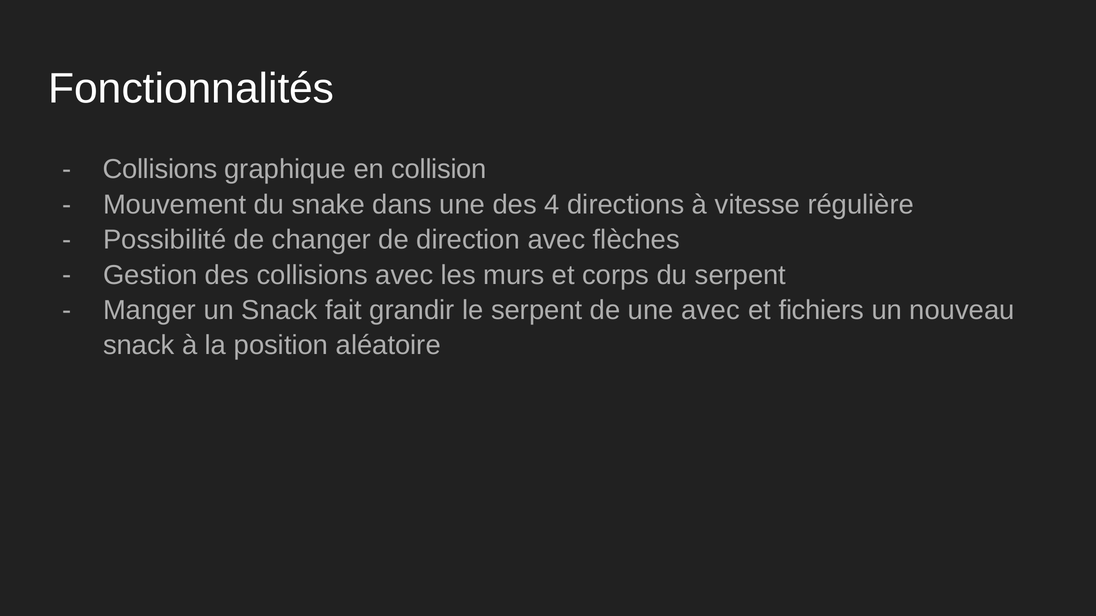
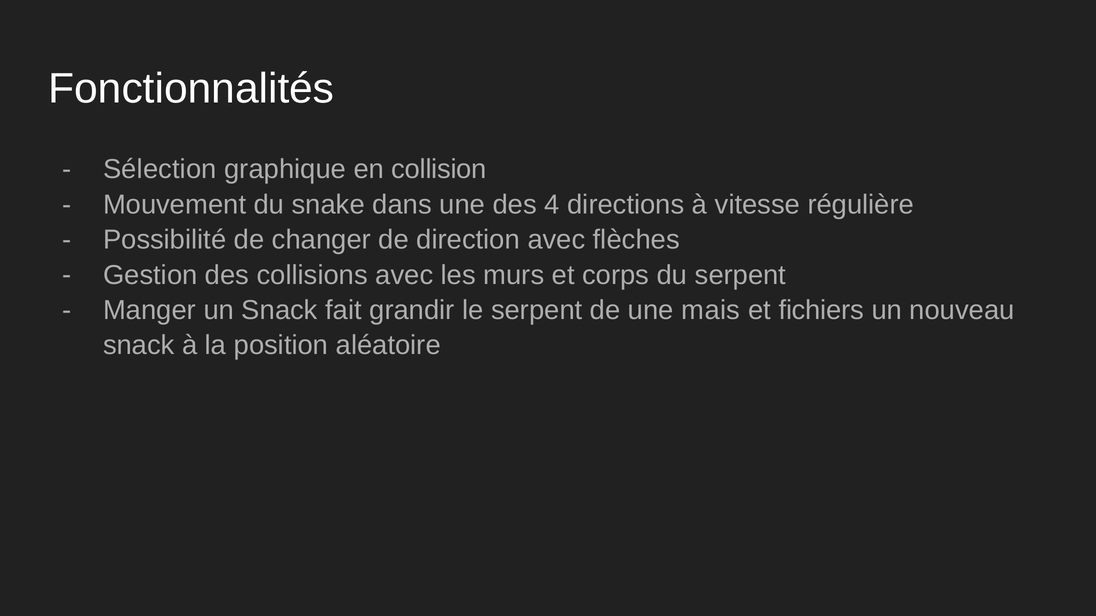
Collisions: Collisions -> Sélection (160, 169)
une avec: avec -> mais (711, 310)
